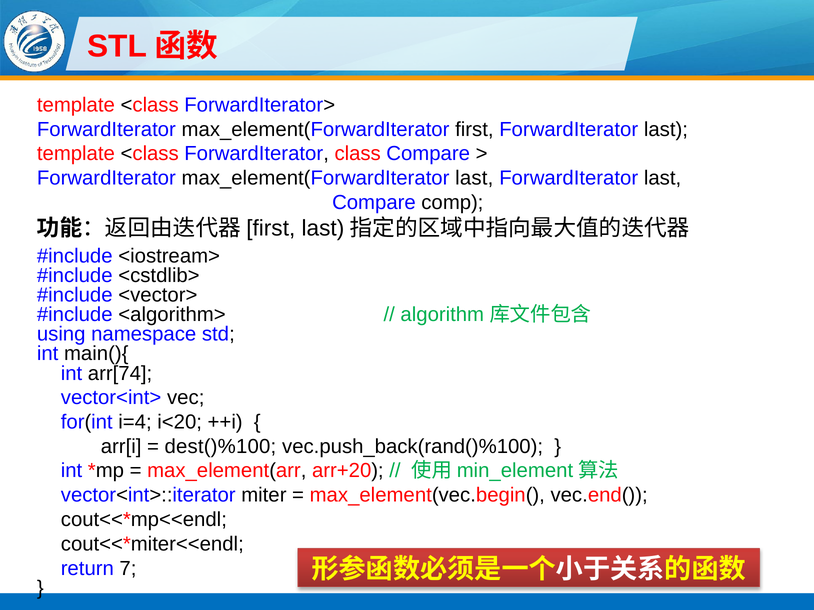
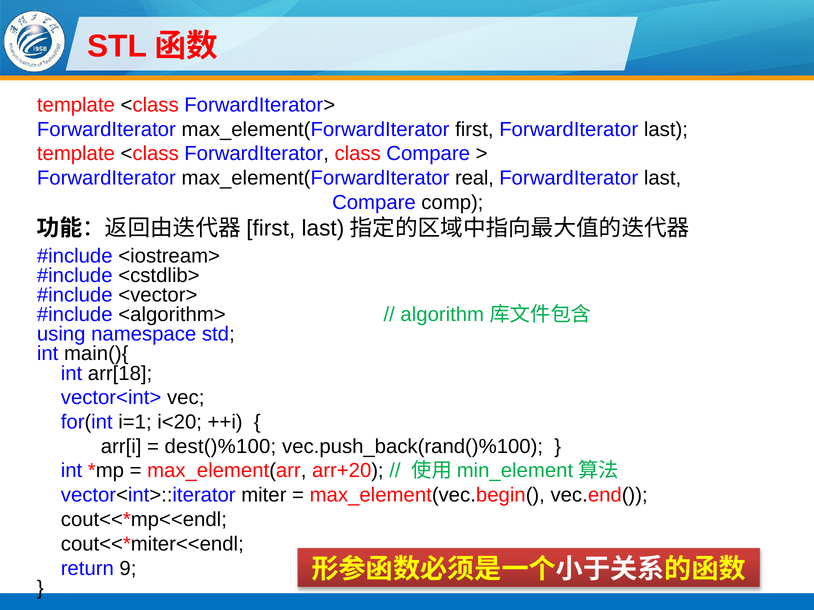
max_element(ForwardIterator last: last -> real (474, 178)
arr[74: arr[74 -> arr[18 (120, 374)
i=4: i=4 -> i=1 (135, 422)
7: 7 -> 9 (128, 569)
